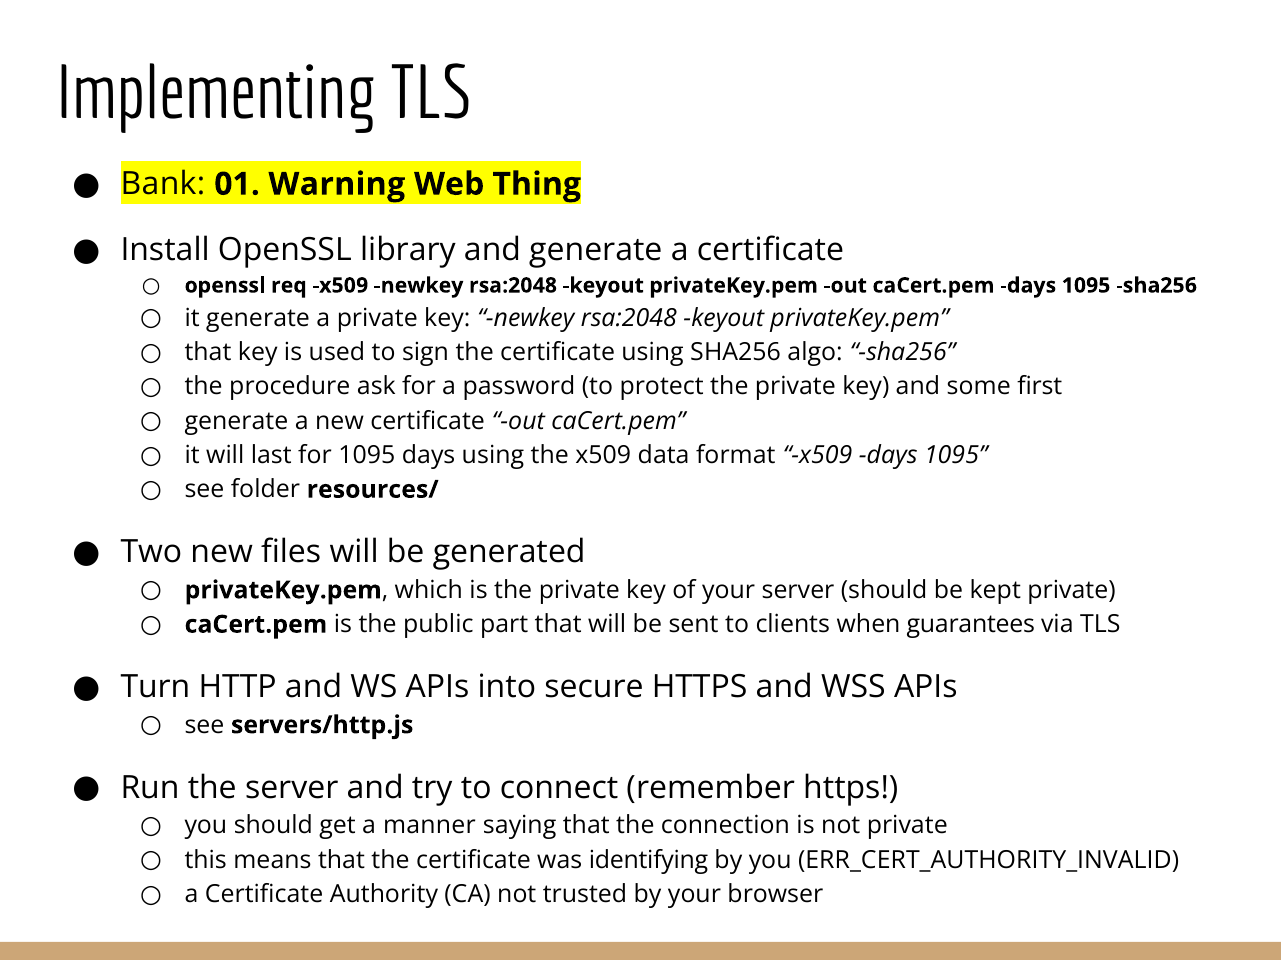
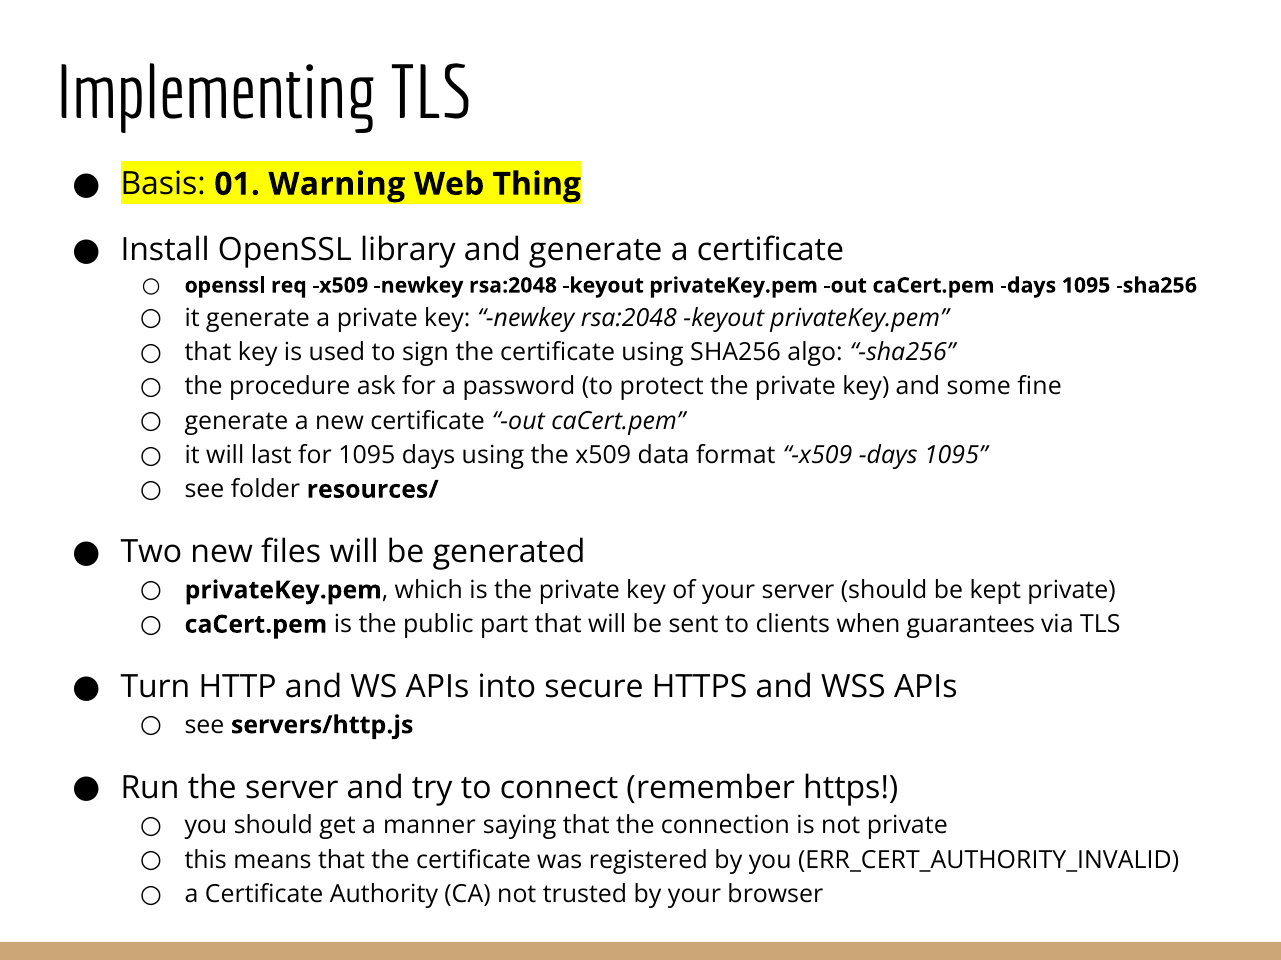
Bank: Bank -> Basis (163, 184)
first: first -> fine (1040, 387)
identifying: identifying -> registered (648, 861)
